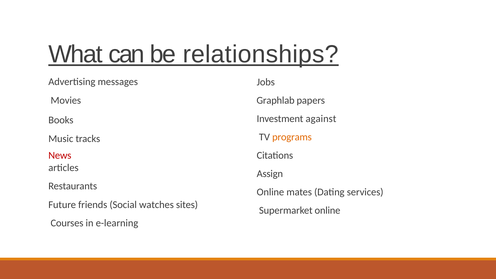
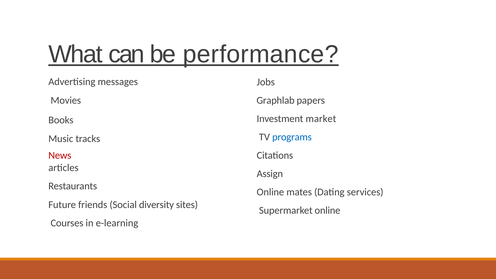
relationships: relationships -> performance (261, 54)
against: against -> market (321, 119)
programs colour: orange -> blue (292, 137)
watches: watches -> diversity (157, 205)
